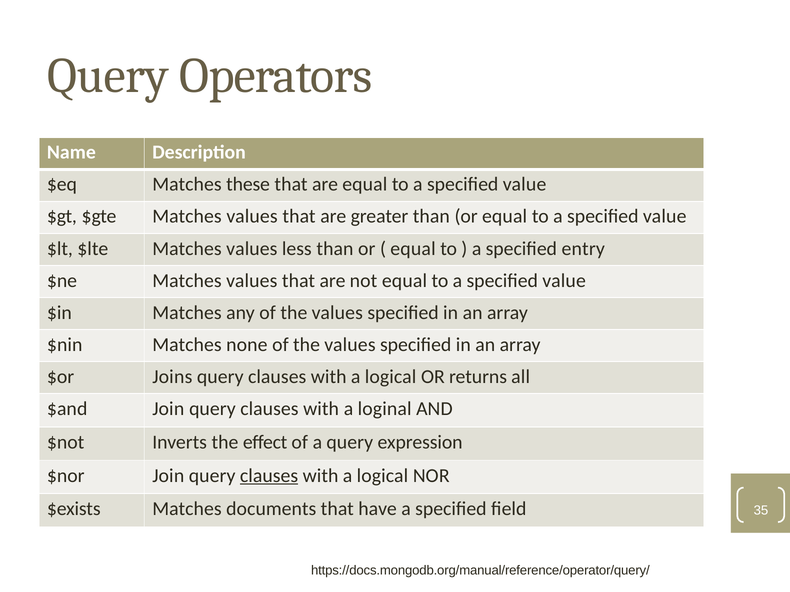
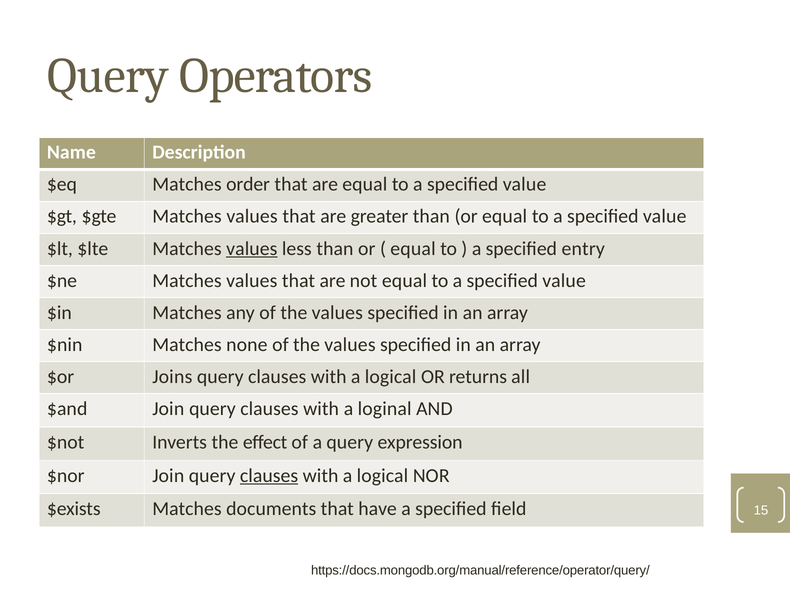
these: these -> order (248, 185)
values underline: none -> present (252, 249)
35: 35 -> 15 (761, 511)
